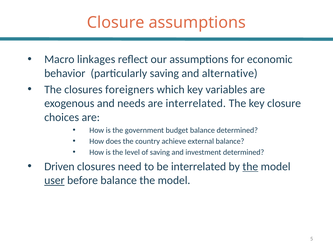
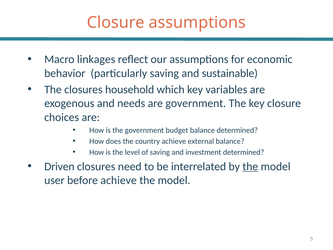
alternative: alternative -> sustainable (230, 73)
foreigners: foreigners -> household (130, 89)
are interrelated: interrelated -> government (196, 103)
user underline: present -> none (54, 180)
before balance: balance -> achieve (119, 180)
